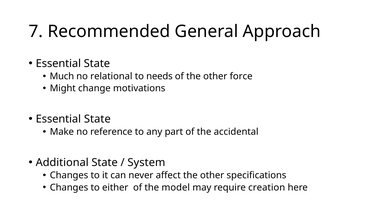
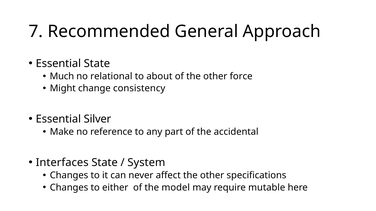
needs: needs -> about (159, 77)
motivations: motivations -> consistency (139, 89)
State: State -> Silver (97, 119)
Additional: Additional -> Interfaces (62, 163)
creation: creation -> mutable (267, 188)
